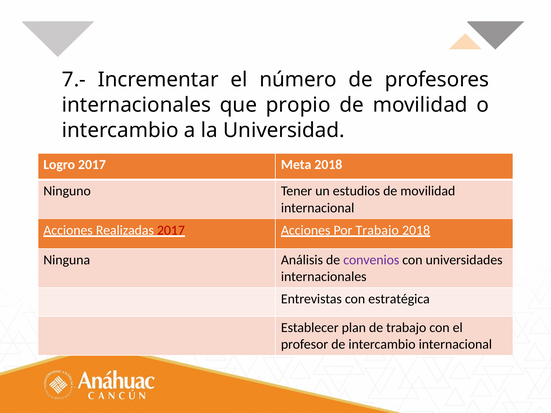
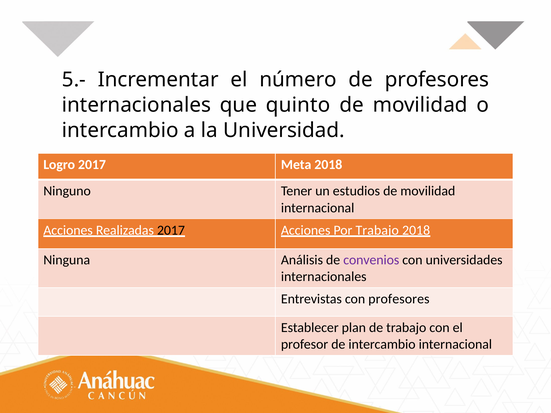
7.-: 7.- -> 5.- (74, 80)
propio: propio -> quinto (298, 105)
2017 colour: red -> black (171, 230)
con estratégica: estratégica -> profesores (399, 299)
